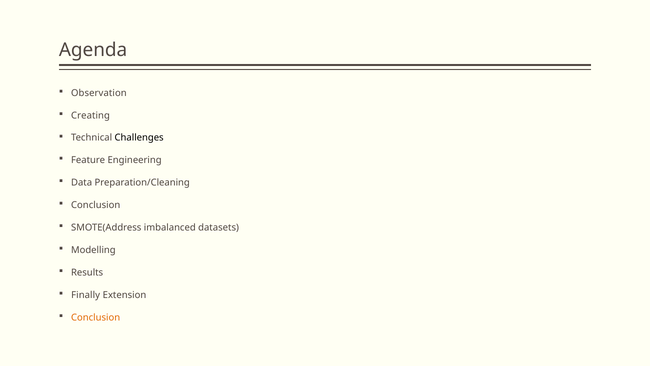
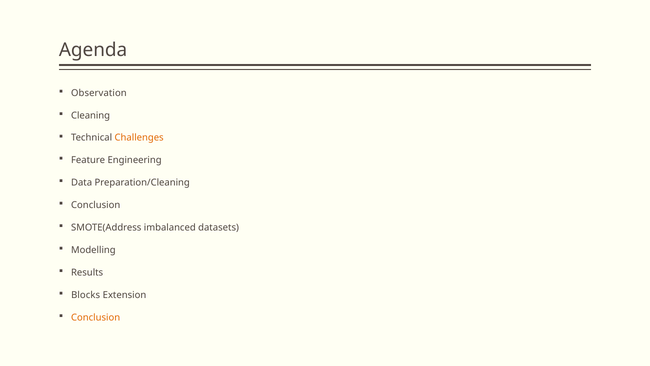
Creating: Creating -> Cleaning (91, 115)
Challenges colour: black -> orange (139, 138)
Finally: Finally -> Blocks (86, 295)
